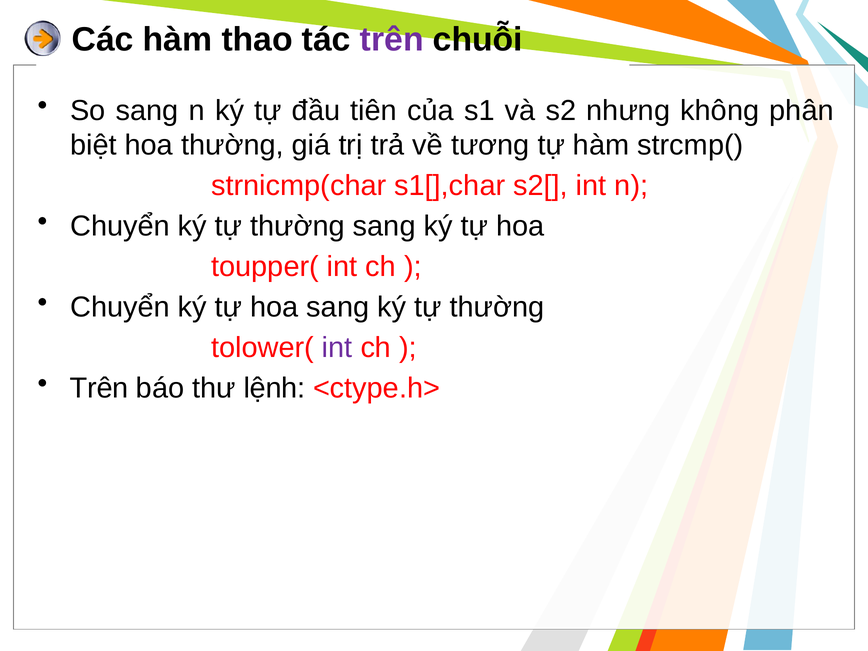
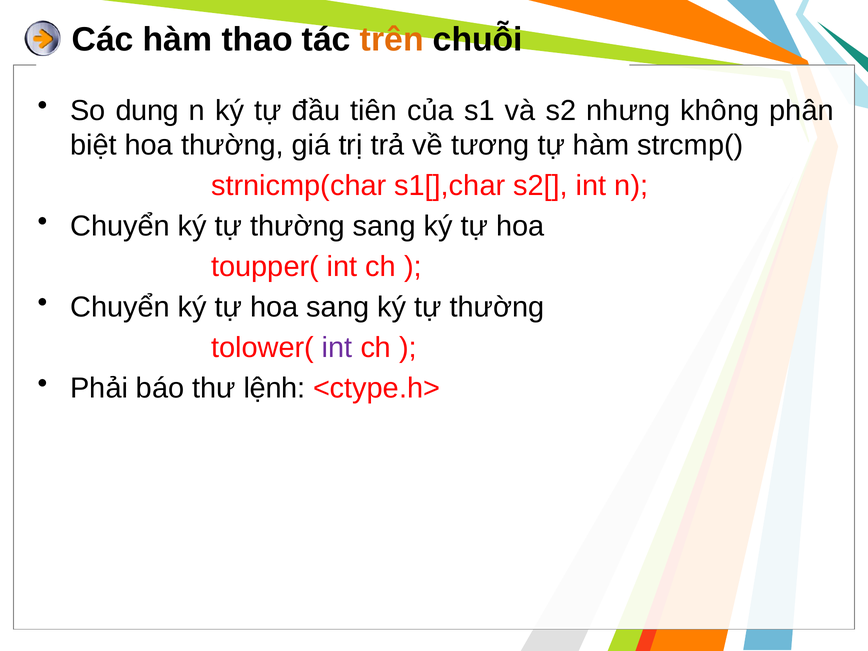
trên colour: purple -> orange (392, 40)
So sang: sang -> dung (147, 111)
Trên: Trên -> Phải (99, 388)
